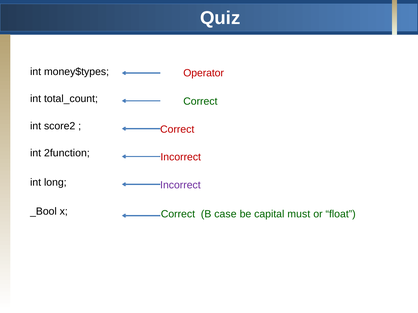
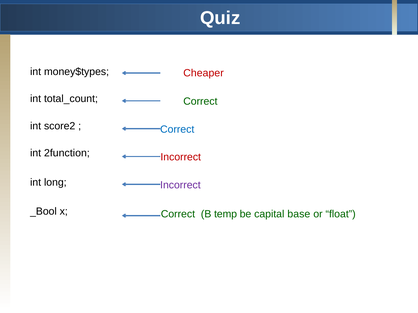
Operator: Operator -> Cheaper (204, 73)
Correct colour: red -> blue (177, 129)
case: case -> temp (226, 215)
must: must -> base (299, 215)
